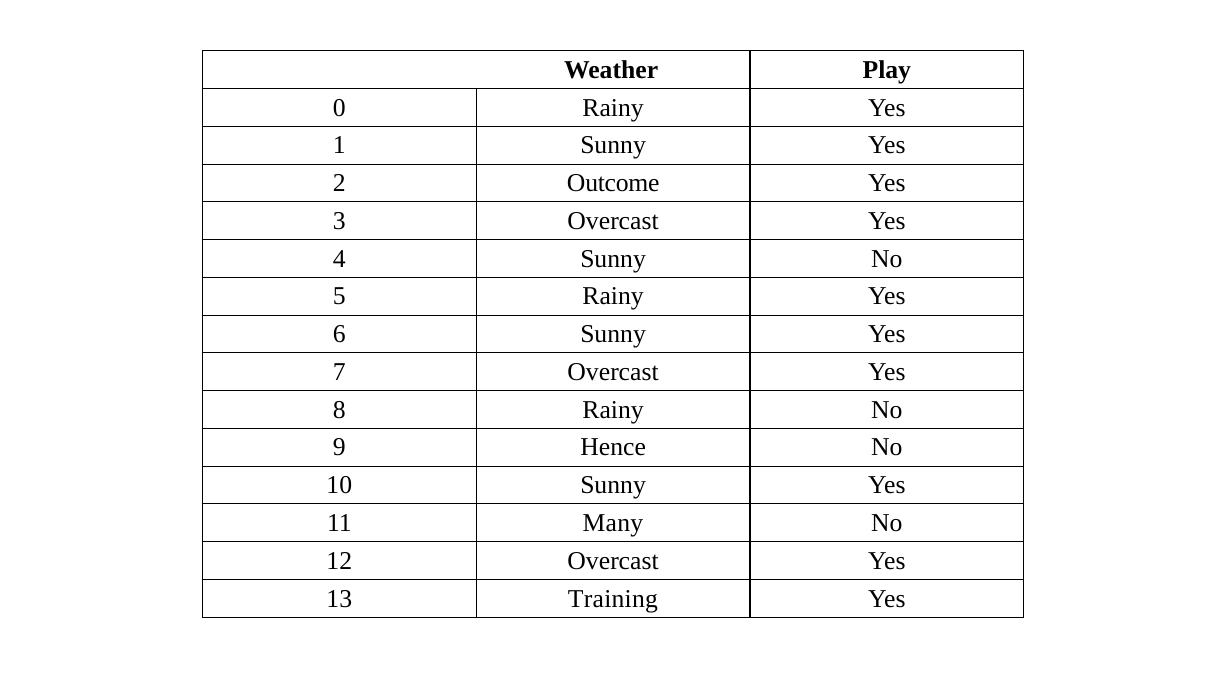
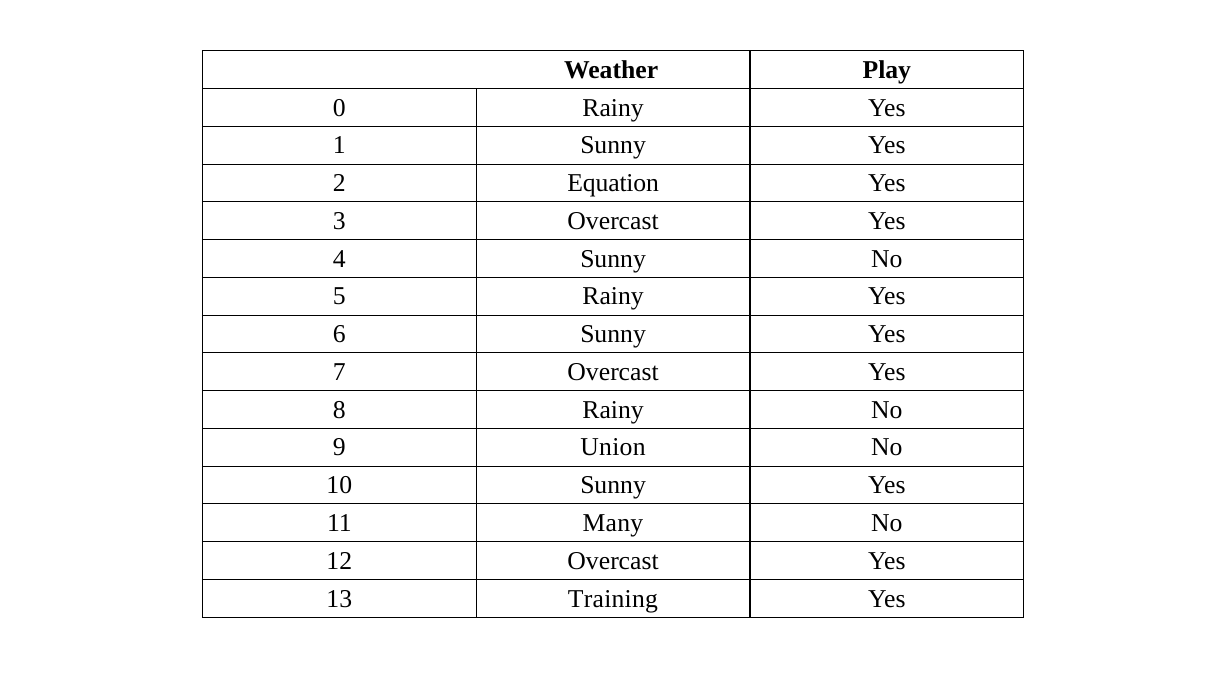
Outcome: Outcome -> Equation (613, 183)
Hence: Hence -> Union (613, 448)
